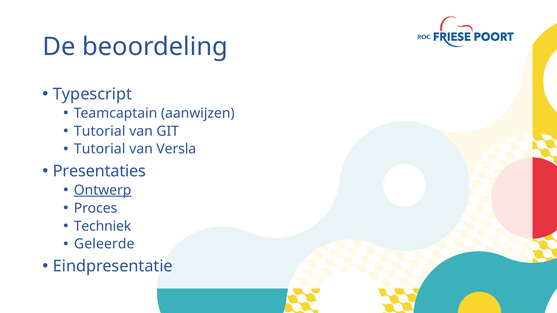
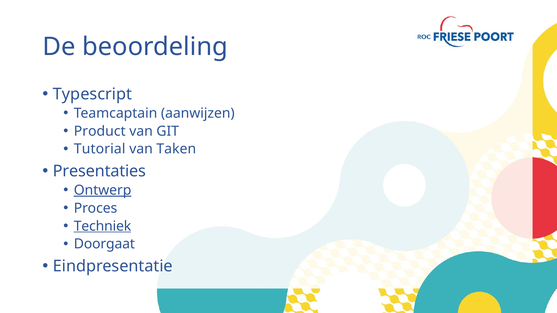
Tutorial: Tutorial -> Product (100, 131)
Versla: Versla -> Taken (176, 149)
Techniek underline: none -> present (103, 226)
Geleerde: Geleerde -> Doorgaat (104, 244)
